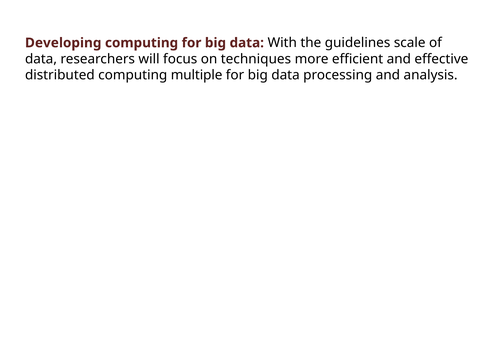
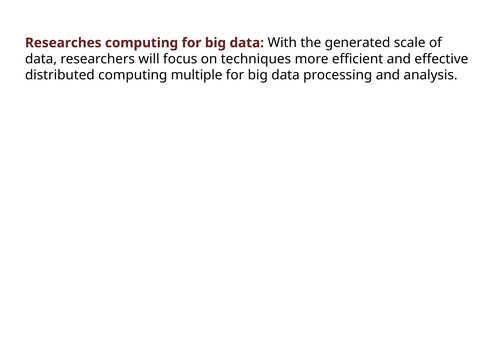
Developing: Developing -> Researches (63, 43)
guidelines: guidelines -> generated (358, 43)
